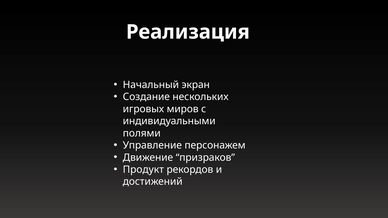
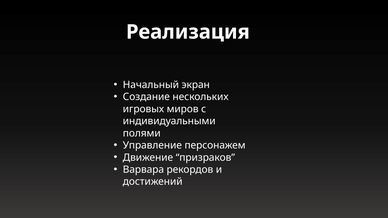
Продукт: Продукт -> Варвара (143, 170)
